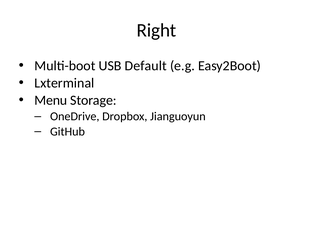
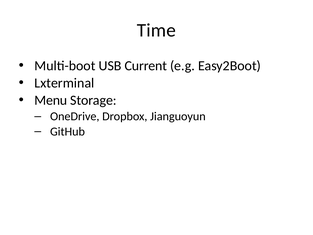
Right: Right -> Time (156, 30)
Default: Default -> Current (146, 66)
